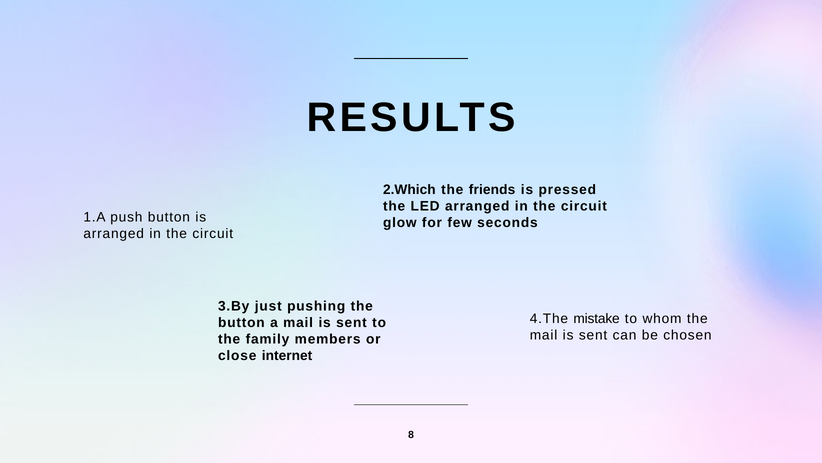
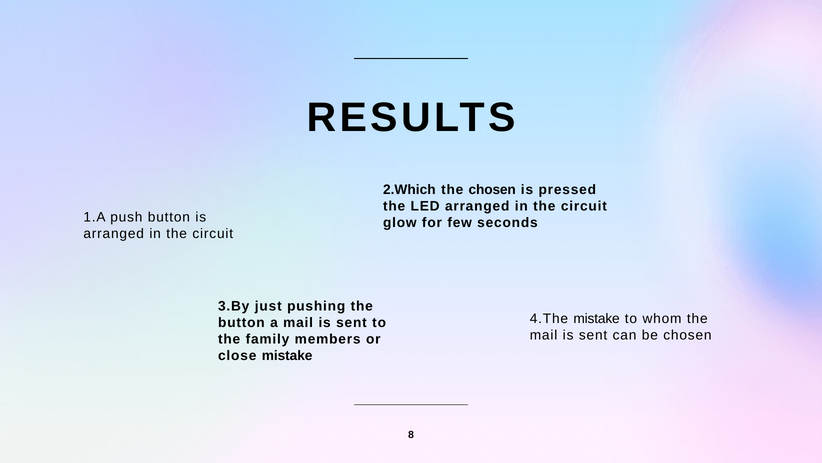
the friends: friends -> chosen (492, 189)
close internet: internet -> mistake (287, 355)
